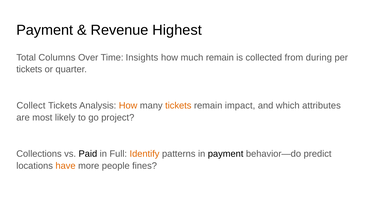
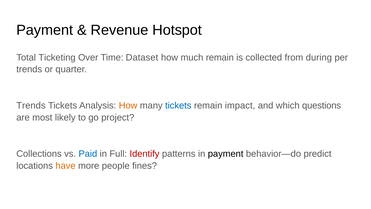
Highest: Highest -> Hotspot (177, 30)
Columns: Columns -> Ticketing (57, 57)
Insights: Insights -> Dataset (142, 57)
tickets: tickets -> trends (29, 69)
Collect: Collect -> Trends (31, 106)
tickets colour: orange -> blue (178, 106)
attributes: attributes -> questions (322, 106)
Paid colour: black -> blue (88, 154)
Identify colour: orange -> red (145, 154)
